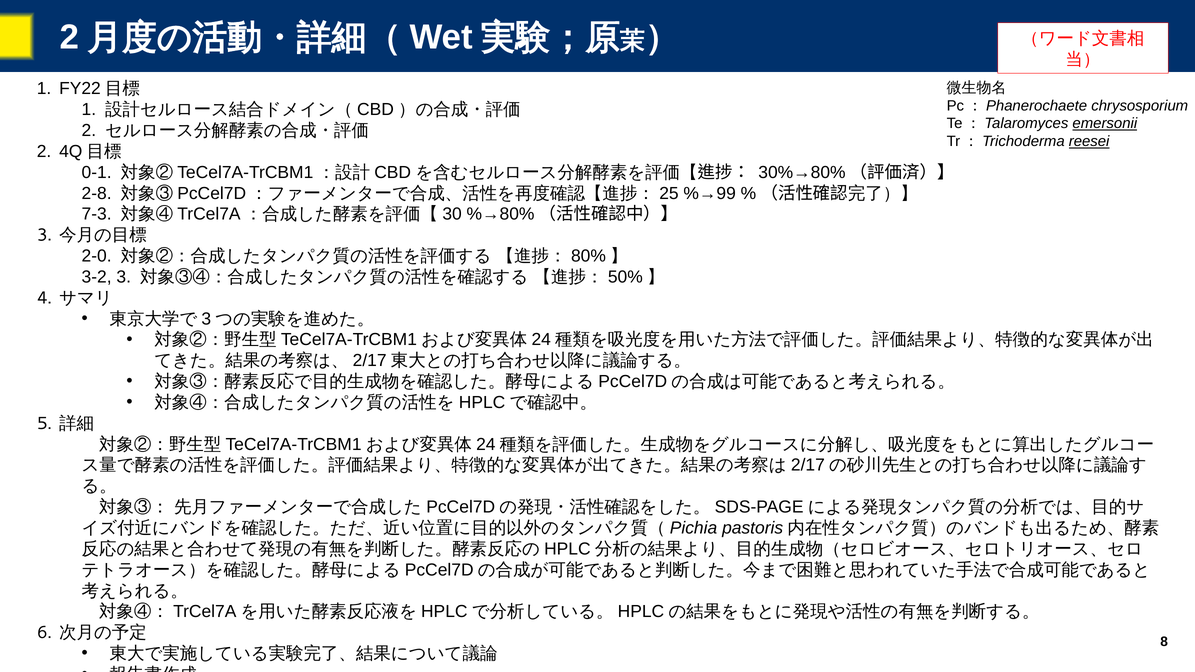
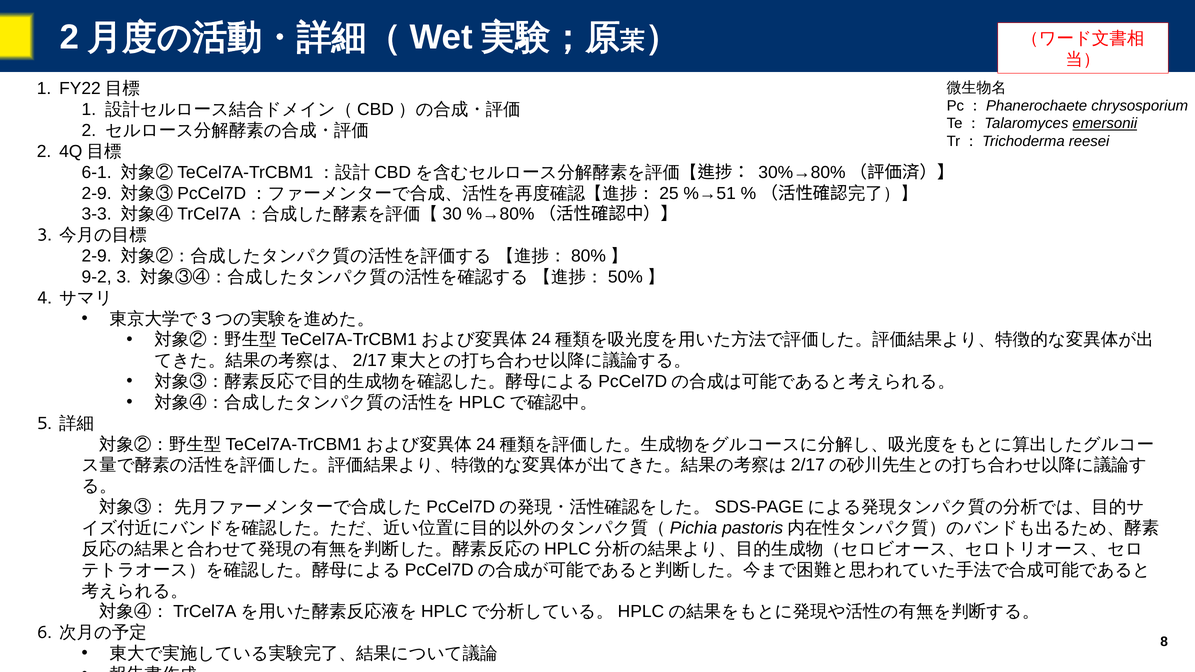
reesei underline: present -> none (1089, 141)
0-1: 0-1 -> 6-1 (97, 172)
2-8: 2-8 -> 2-9 (97, 193)
%→99: %→99 -> %→51 (710, 193)
7-3: 7-3 -> 3-3 (97, 214)
2-0: 2-0 -> 2-9 (97, 256)
3-2: 3-2 -> 9-2 (97, 277)
